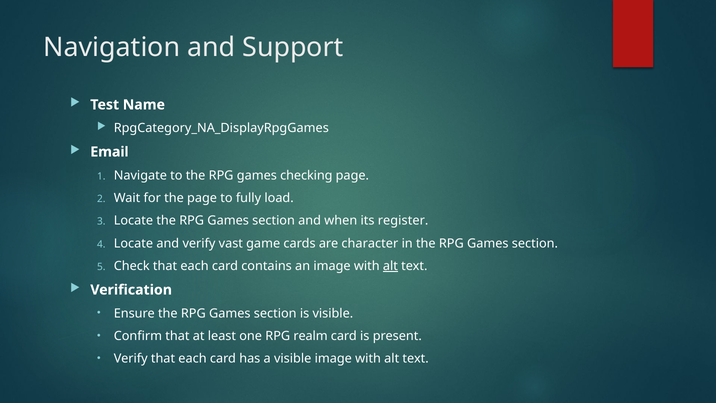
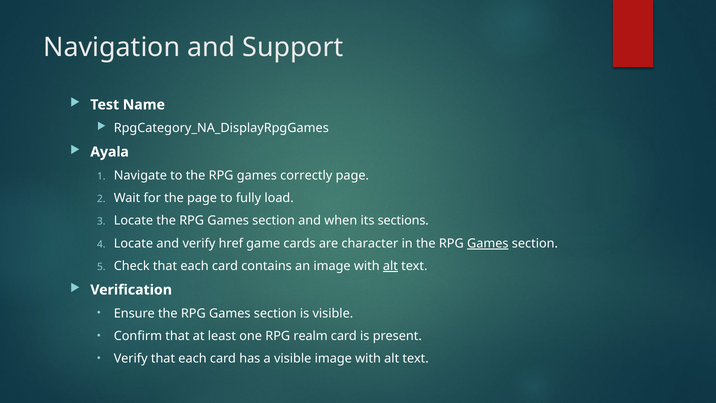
Email: Email -> Ayala (110, 152)
checking: checking -> correctly (306, 175)
register: register -> sections (403, 221)
vast: vast -> href (231, 243)
Games underline: none -> present (488, 243)
